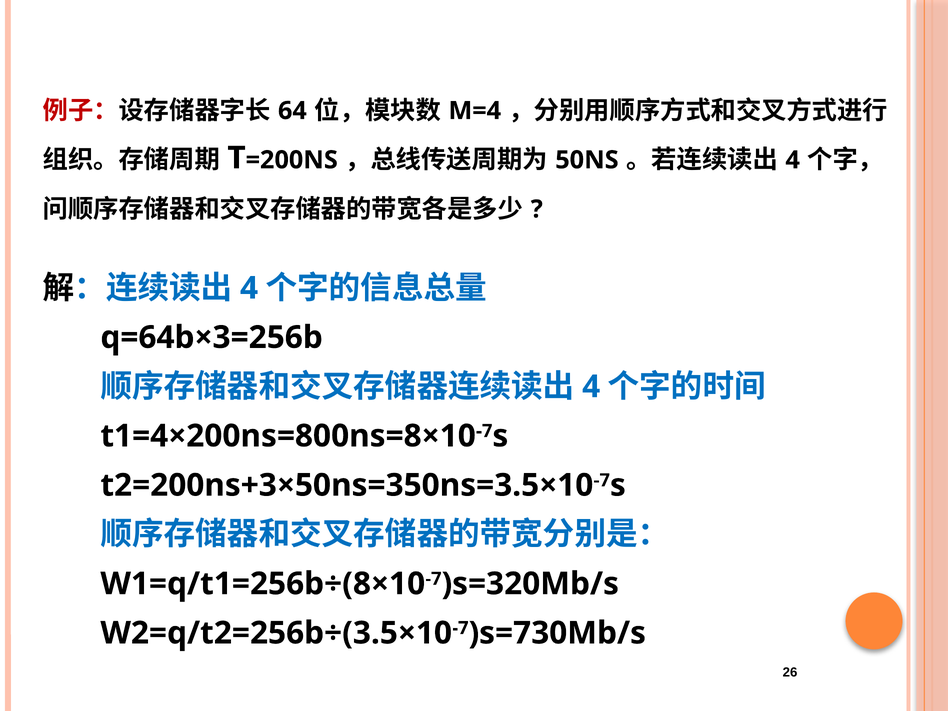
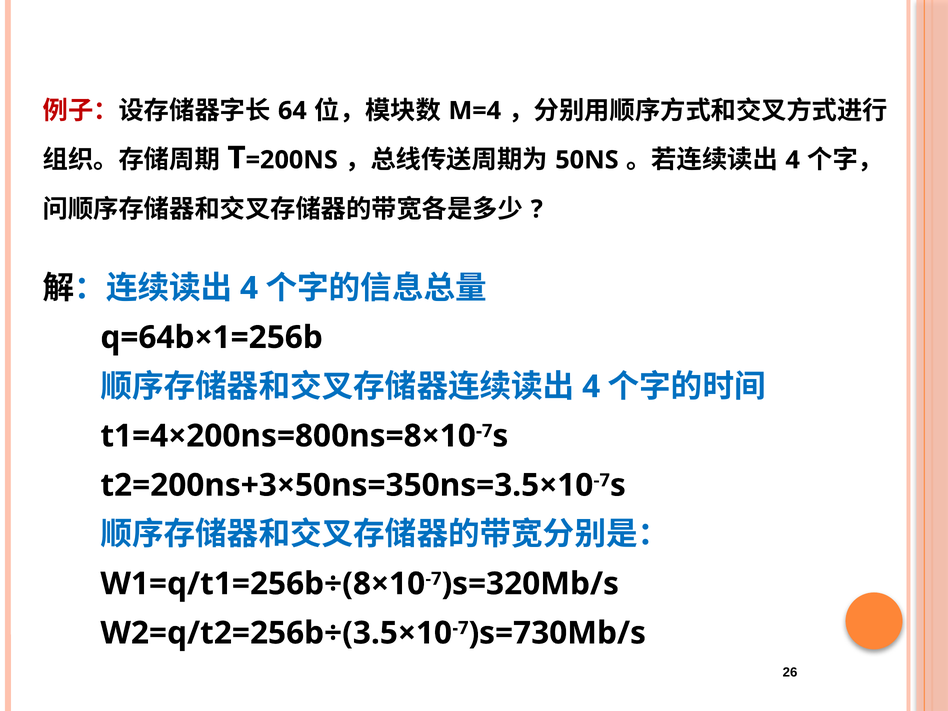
q=64b×3=256b: q=64b×3=256b -> q=64b×1=256b (212, 337)
